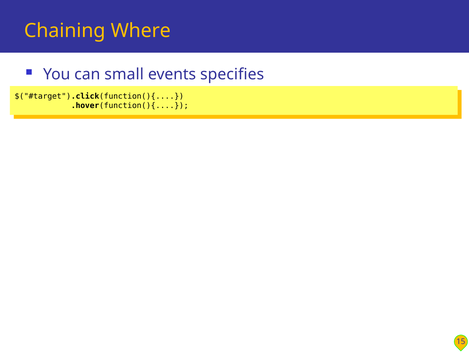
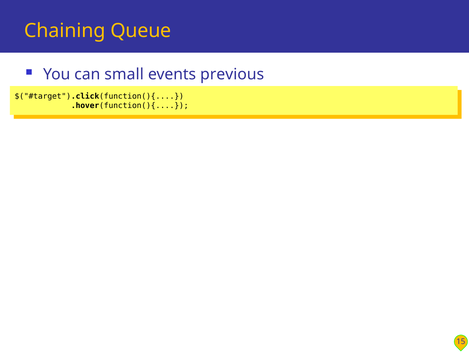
Where: Where -> Queue (141, 31)
specifies: specifies -> previous (232, 74)
